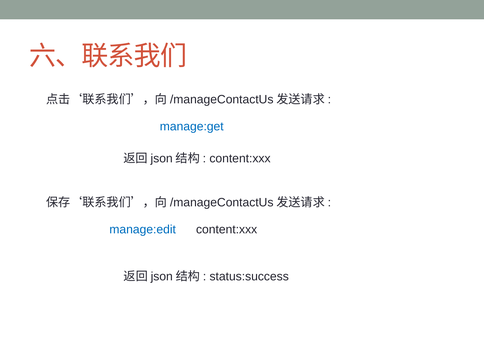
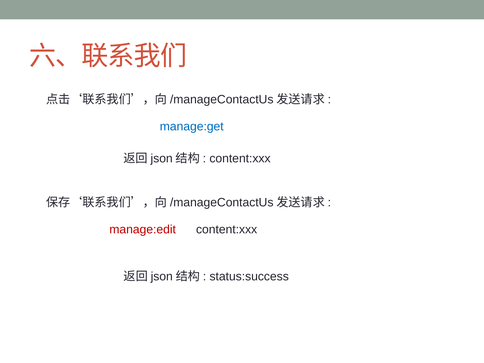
manage:edit colour: blue -> red (143, 230)
